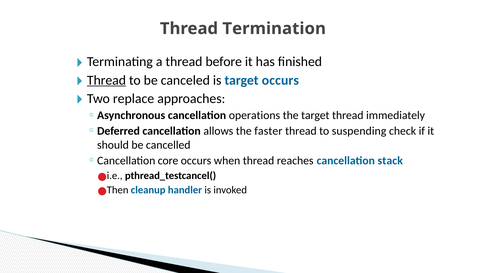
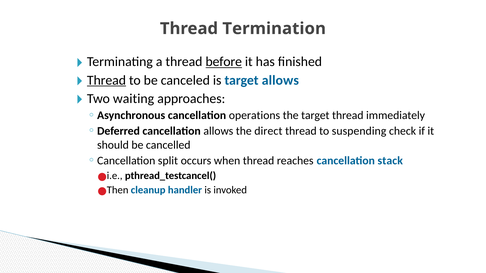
before underline: none -> present (224, 62)
target occurs: occurs -> allows (280, 80)
replace: replace -> waiting (134, 99)
faster: faster -> direct (268, 131)
core: core -> split (168, 161)
